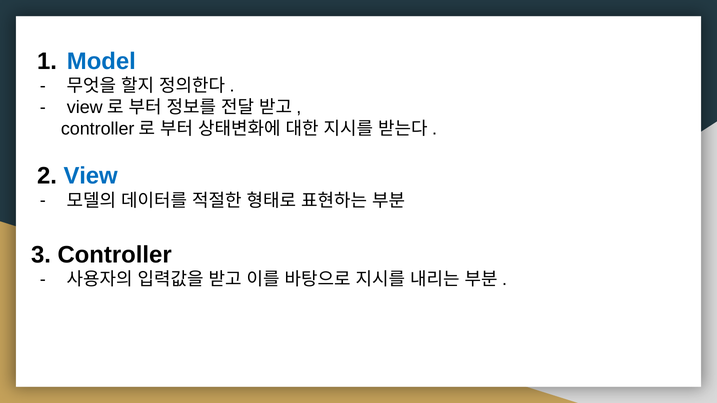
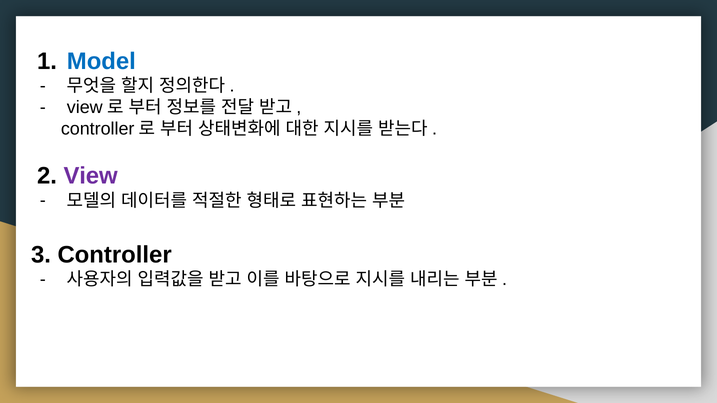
View colour: blue -> purple (91, 176)
